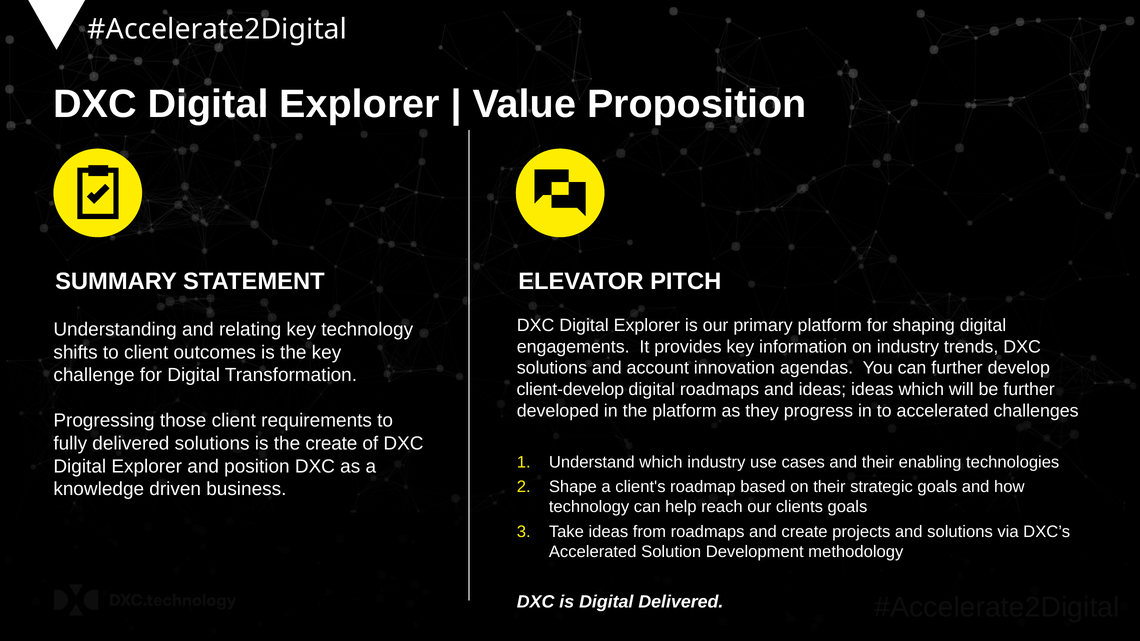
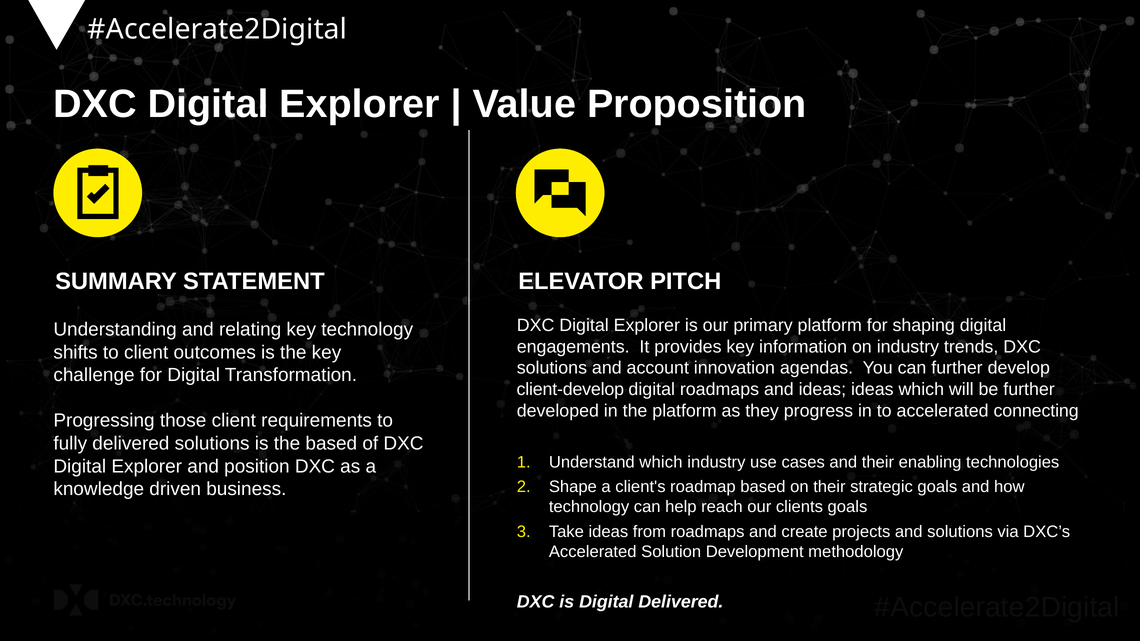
challenges: challenges -> connecting (1036, 411)
the create: create -> based (331, 444)
